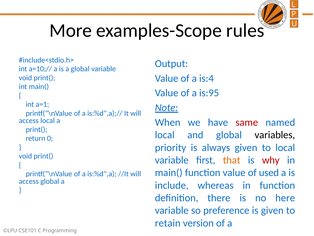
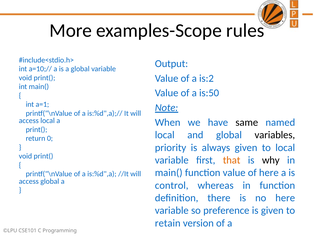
is:4: is:4 -> is:2 (206, 78)
is:95: is:95 -> is:50 (209, 93)
same colour: red -> black (247, 122)
why colour: red -> black (271, 160)
of used: used -> here (269, 172)
include: include -> control (172, 185)
